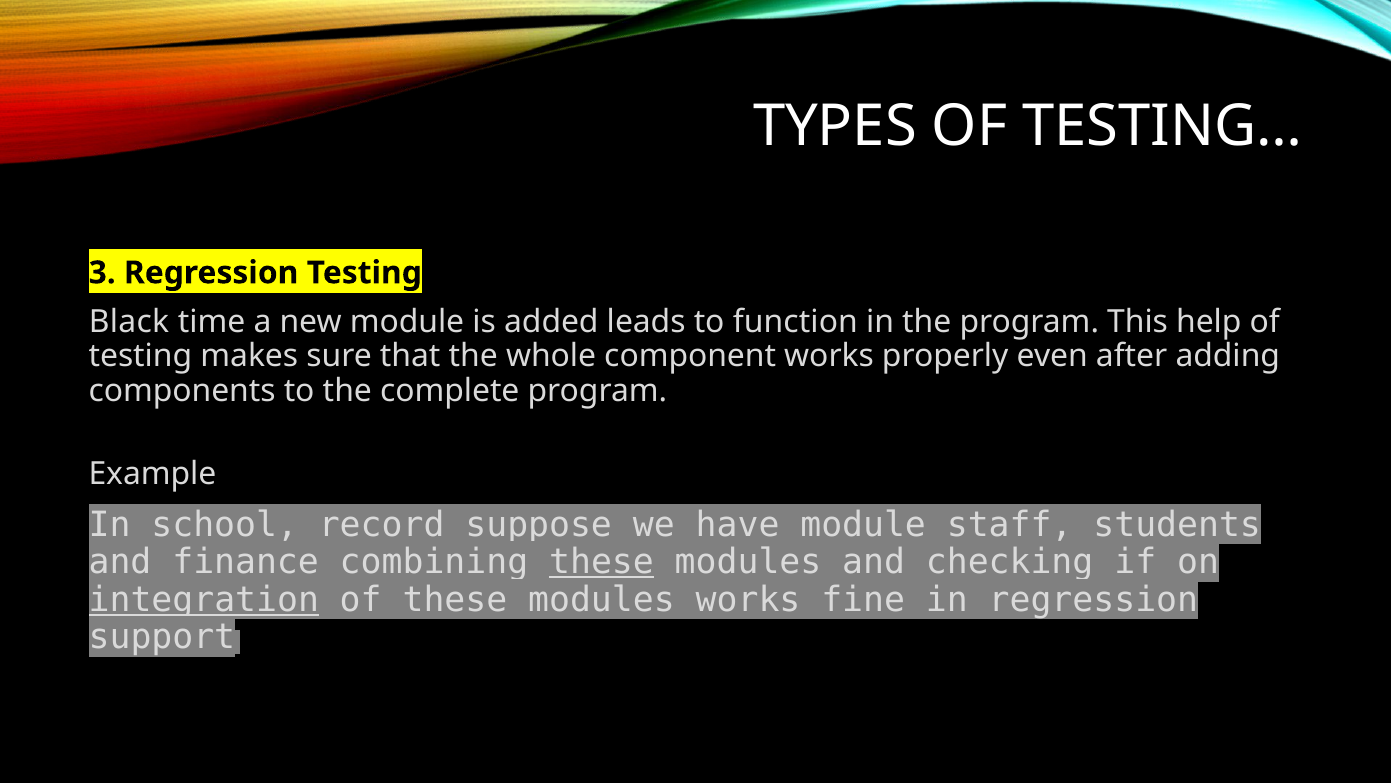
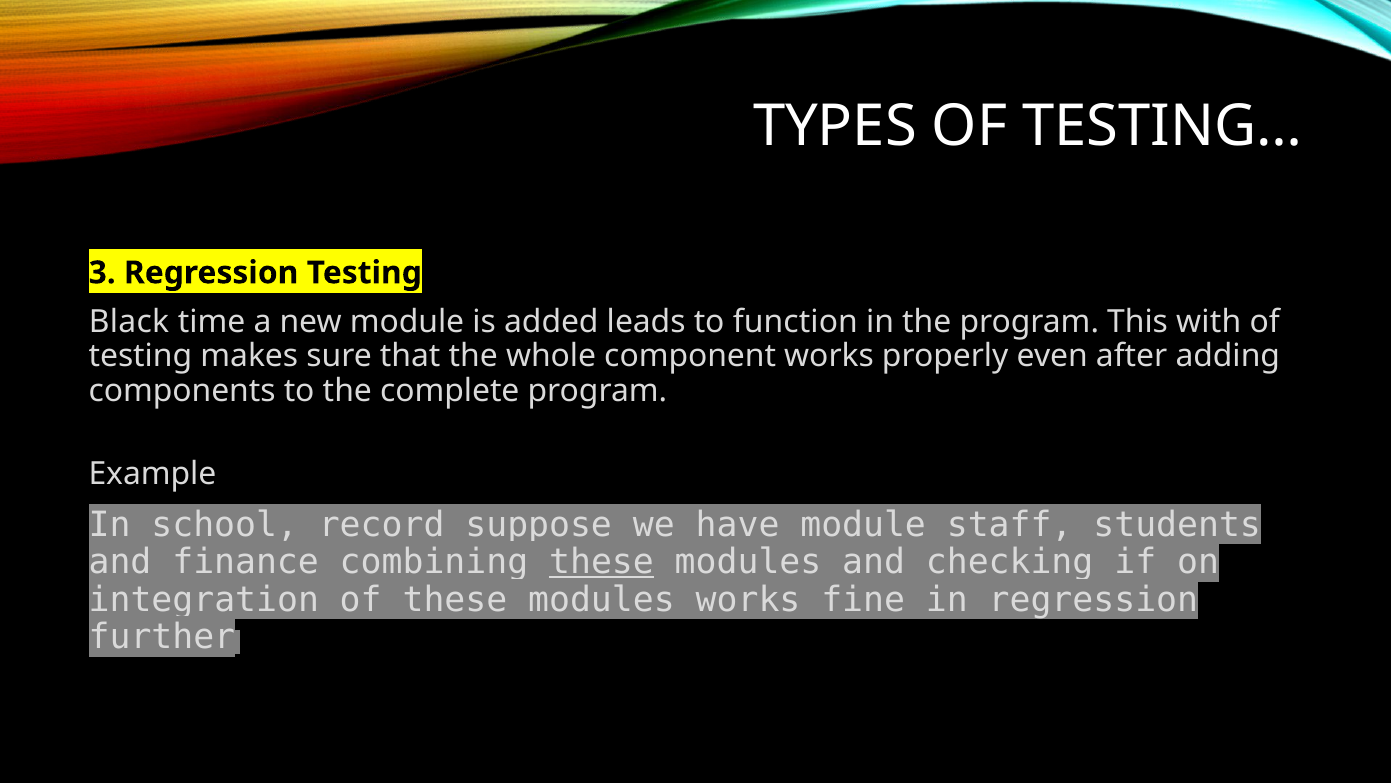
help: help -> with (1209, 322)
integration underline: present -> none (204, 599)
support: support -> further (162, 637)
